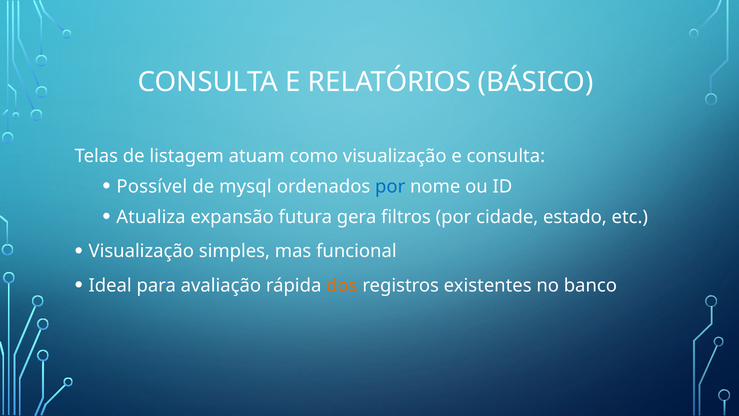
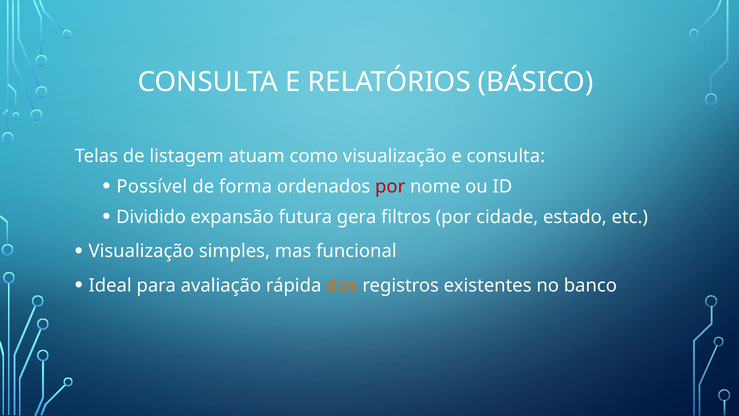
mysql: mysql -> forma (246, 186)
por colour: blue -> red (390, 186)
Atualiza: Atualiza -> Dividido (151, 217)
